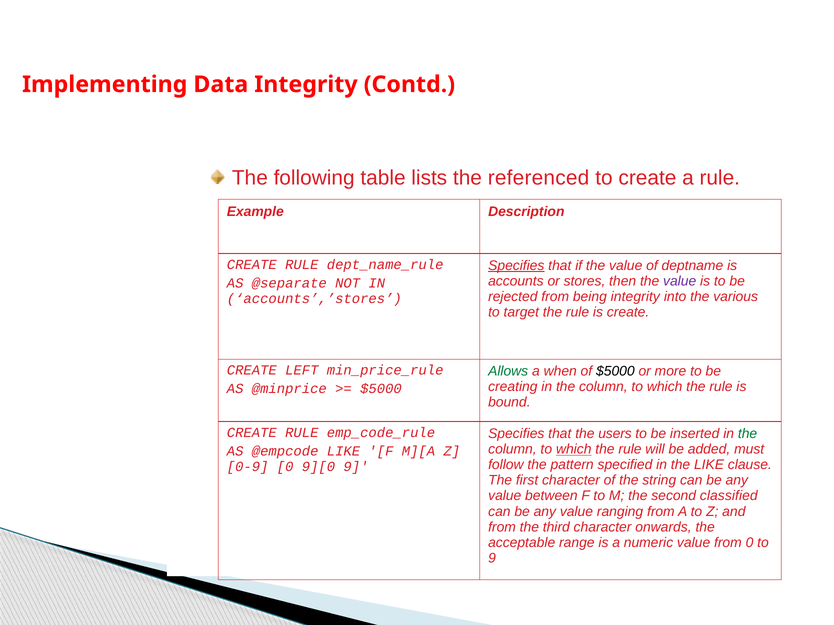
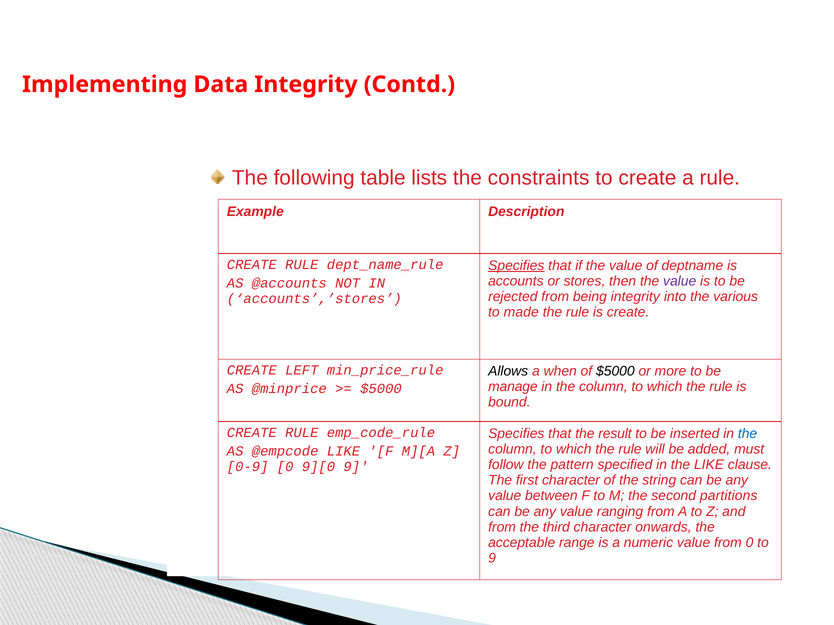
referenced: referenced -> constraints (539, 178)
@separate: @separate -> @accounts (289, 283)
target: target -> made (521, 313)
Allows colour: green -> black (508, 372)
creating: creating -> manage (513, 387)
users: users -> result (615, 434)
the colour: green -> blue (748, 434)
which underline: present -> none (574, 450)
classified: classified -> partitions (729, 496)
